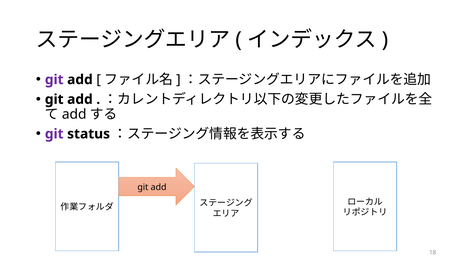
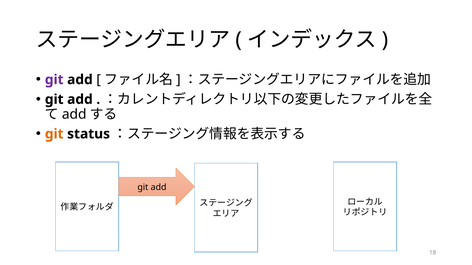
git colour: purple -> orange (54, 134)
